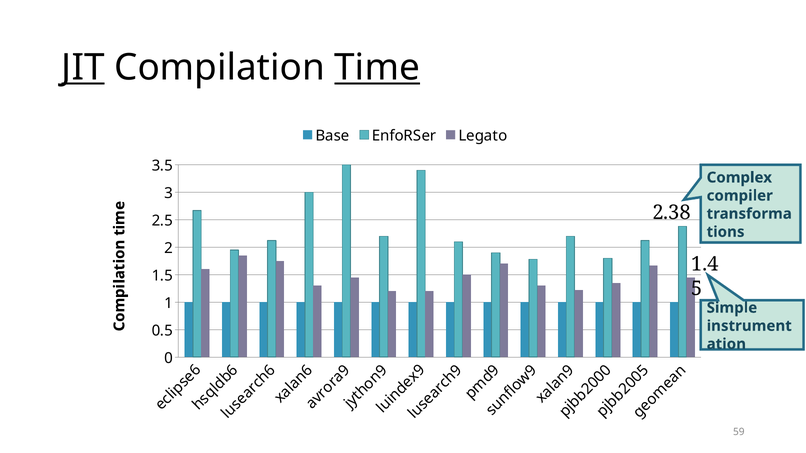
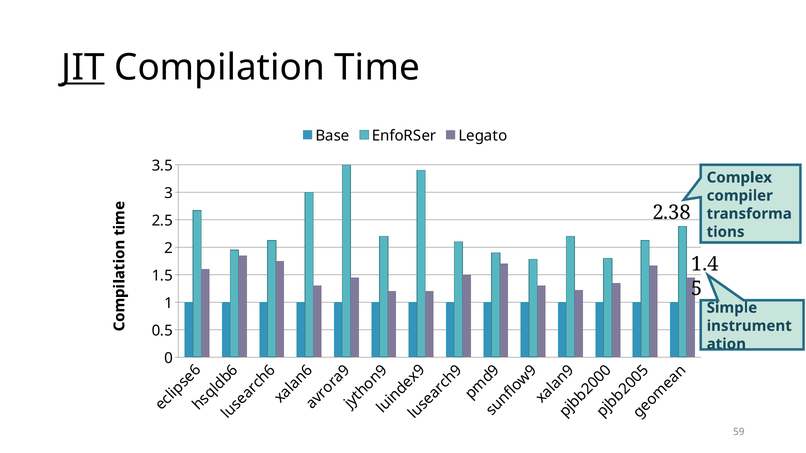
Time underline: present -> none (377, 68)
